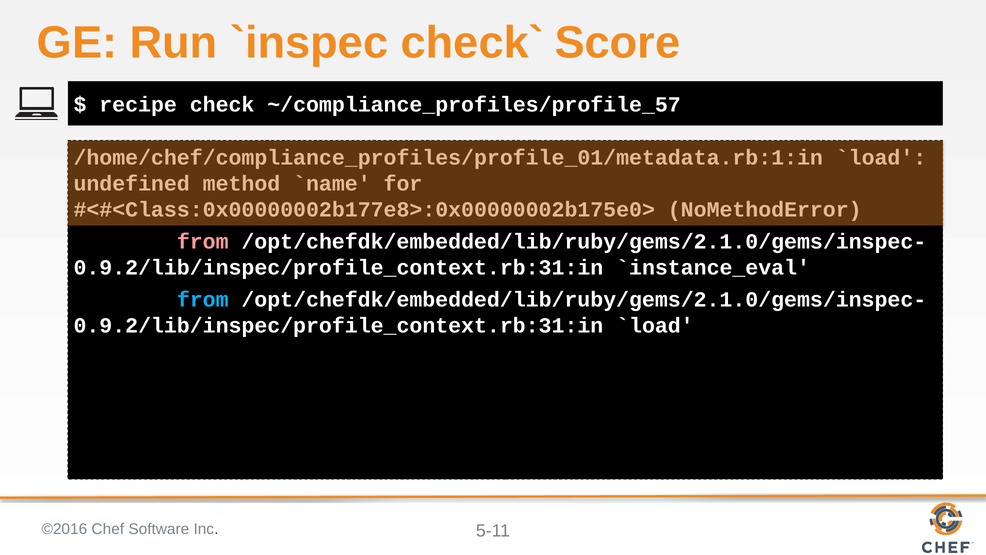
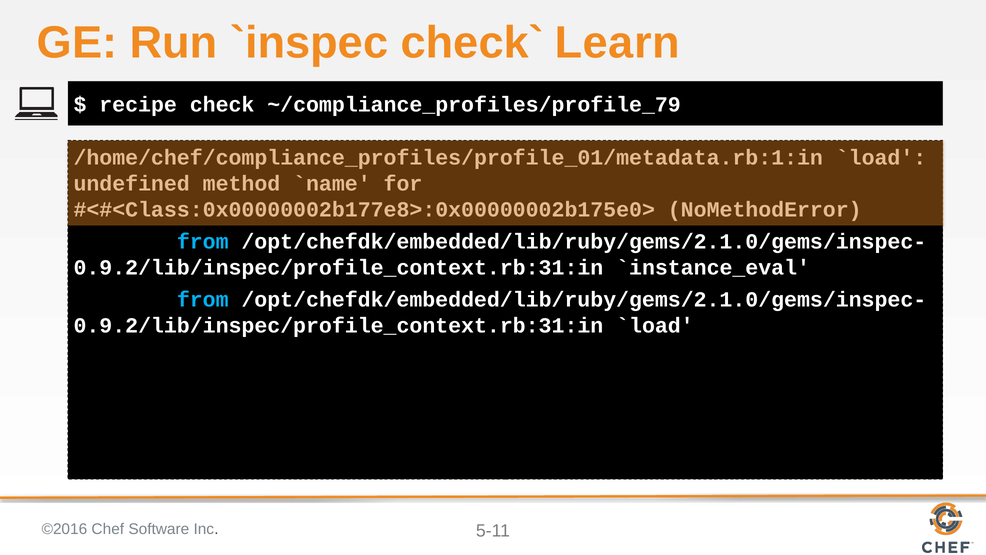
Score: Score -> Learn (617, 43)
~/compliance_profiles/profile_57: ~/compliance_profiles/profile_57 -> ~/compliance_profiles/profile_79 (474, 105)
from colour: pink -> light blue (203, 242)
